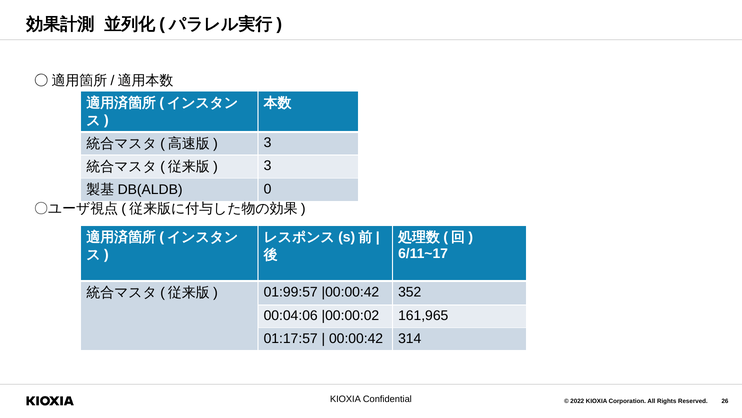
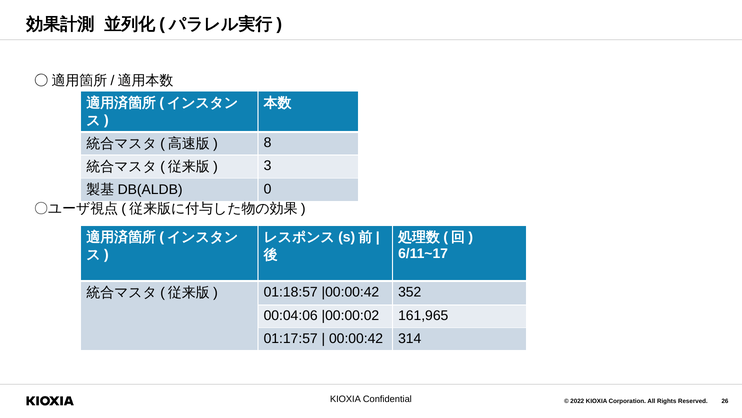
3: 3 -> 8 (268, 143)
01:99:57: 01:99:57 -> 01:18:57 (291, 292)
